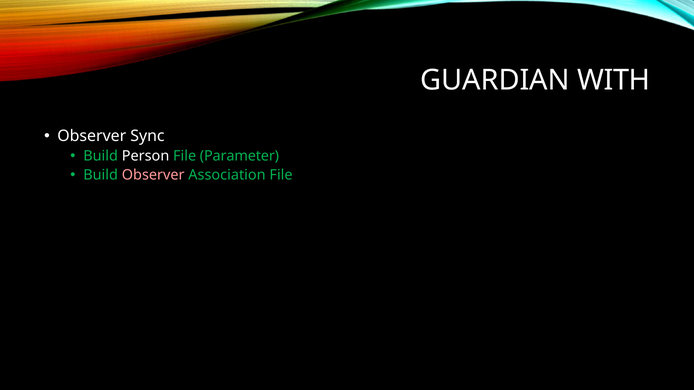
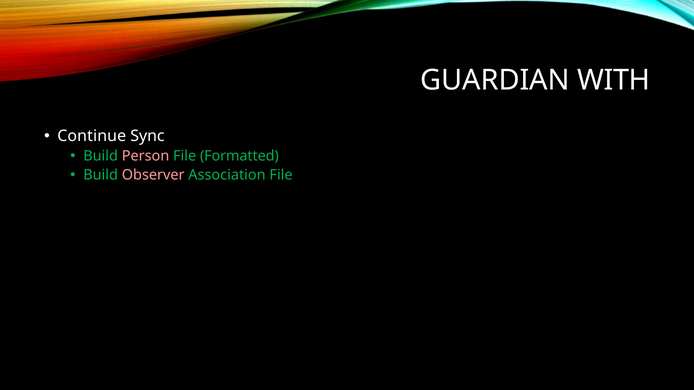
Observer: Observer -> Continue (92, 136)
Person colour: white -> pink (146, 156)
Parameter: Parameter -> Formatted (239, 156)
